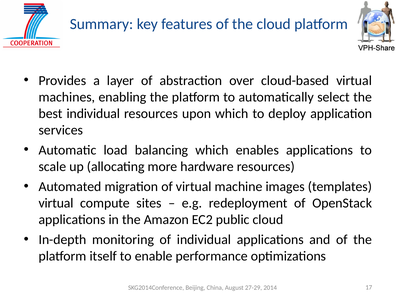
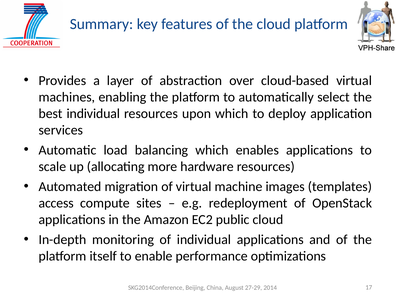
virtual: virtual -> access (56, 203)
